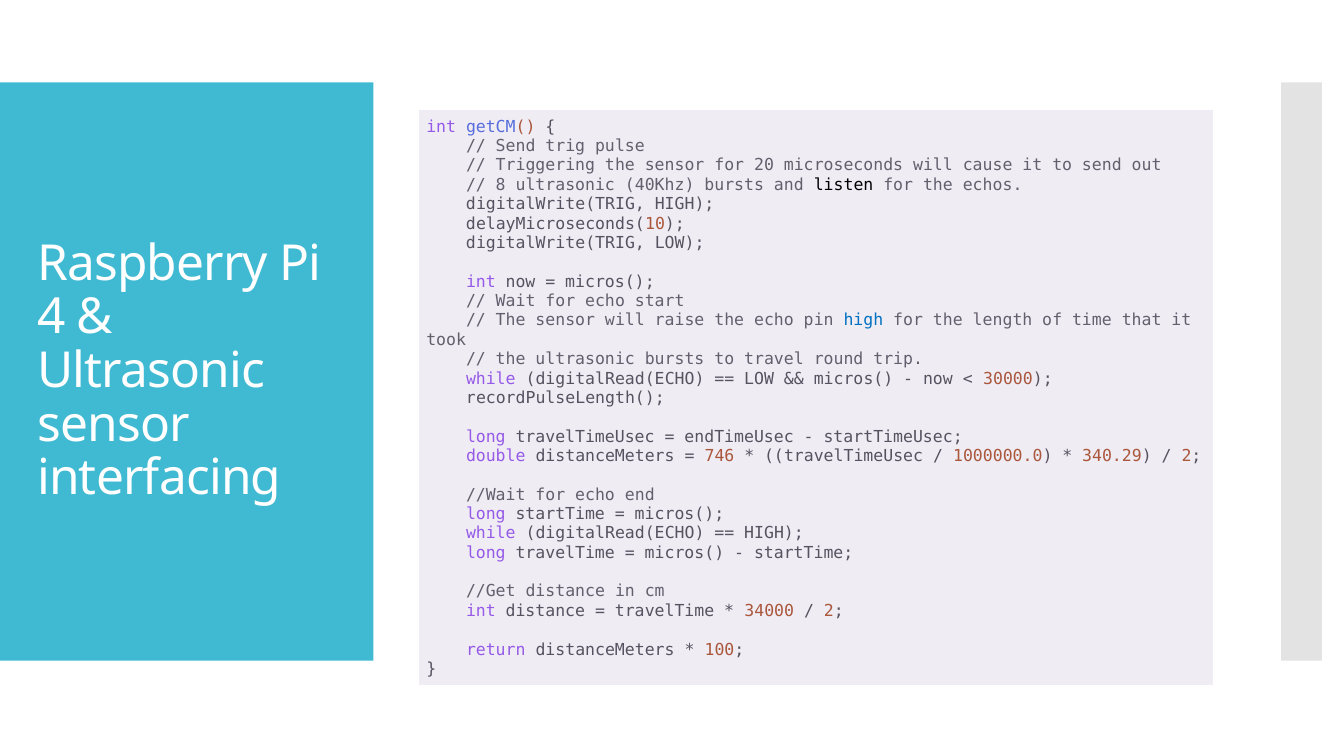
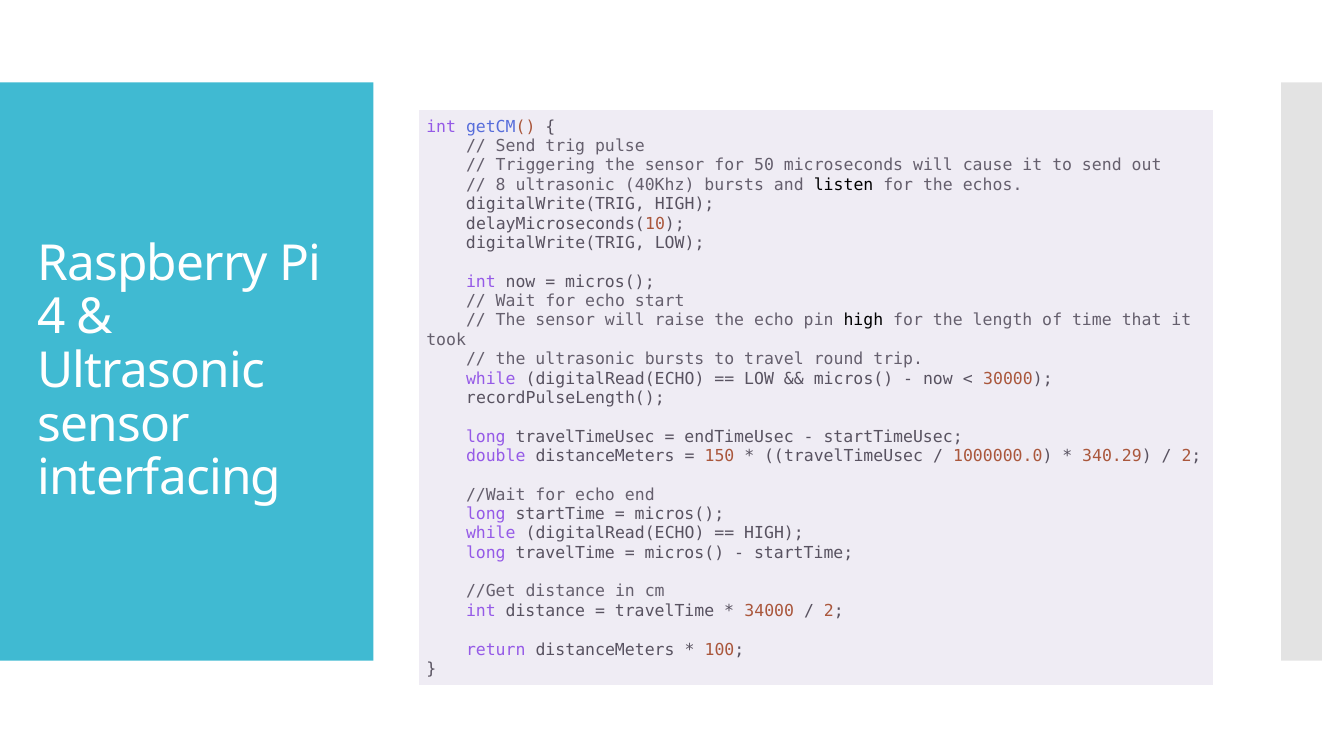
20: 20 -> 50 (764, 165)
high colour: blue -> black (863, 320)
746: 746 -> 150 (720, 456)
